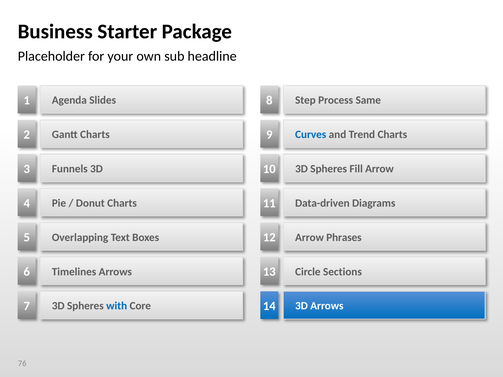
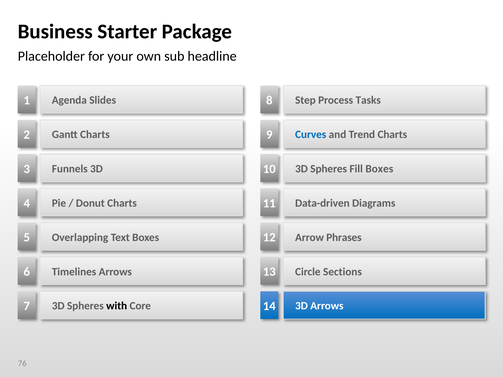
Same: Same -> Tasks (368, 100)
Fill Arrow: Arrow -> Boxes (379, 169)
with colour: blue -> black (117, 306)
